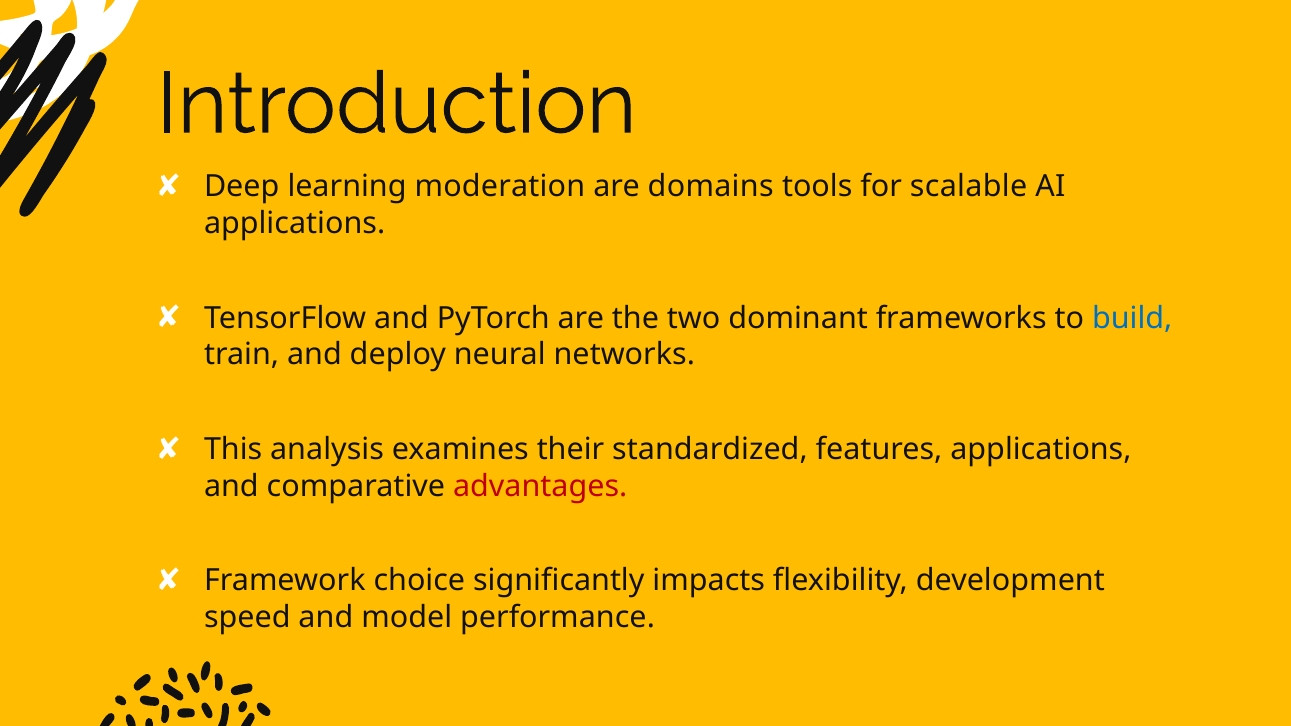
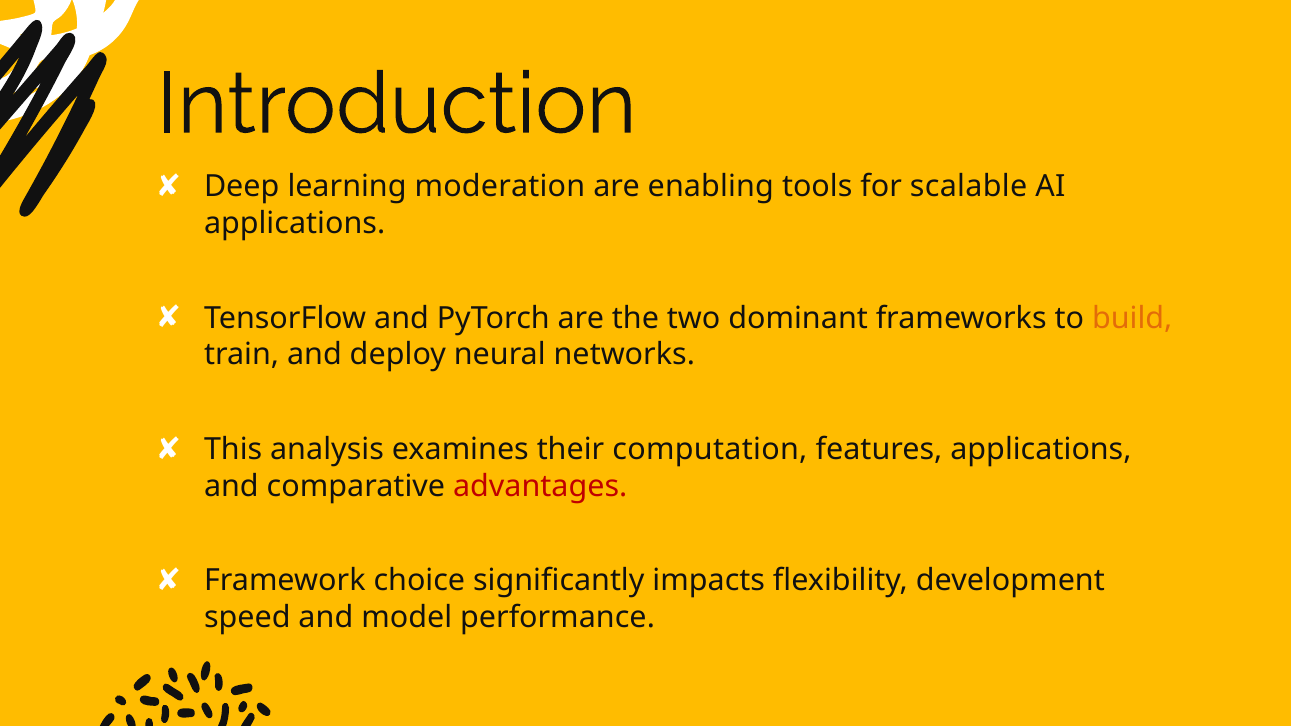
domains: domains -> enabling (711, 187)
build colour: blue -> orange (1132, 318)
standardized: standardized -> computation (710, 450)
